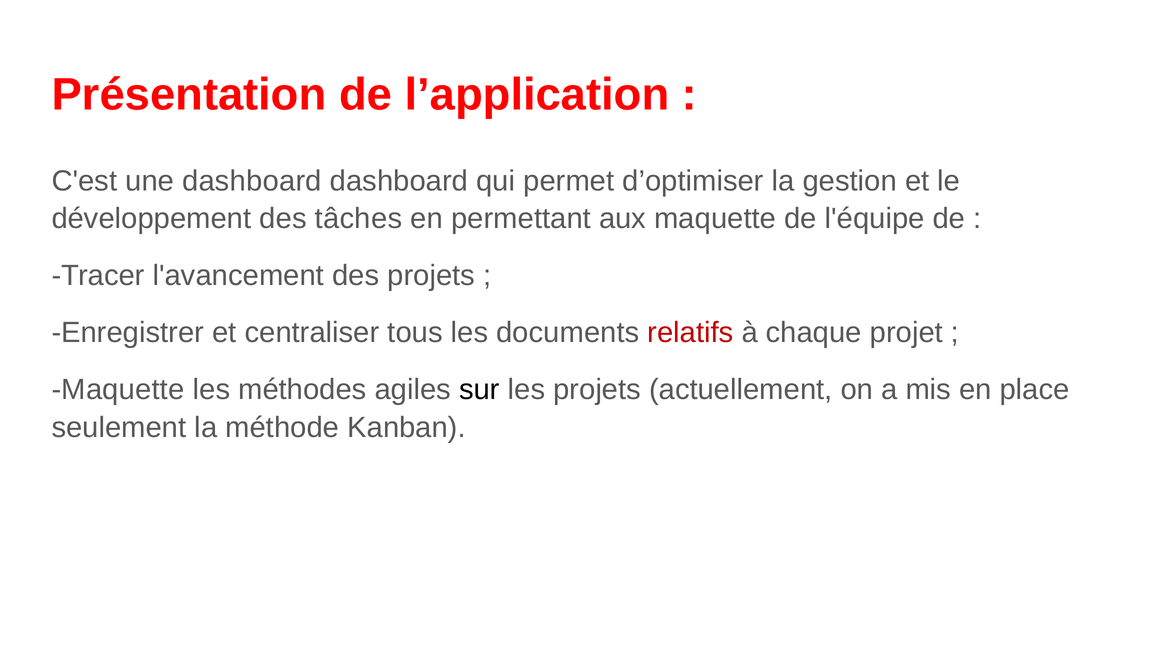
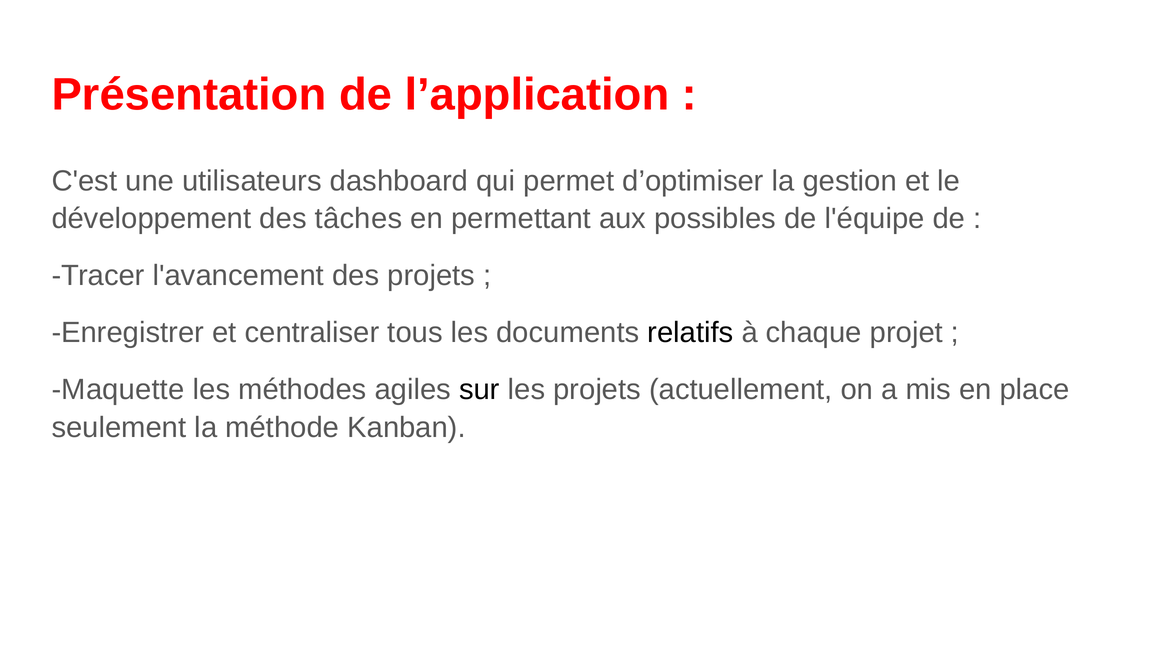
une dashboard: dashboard -> utilisateurs (252, 181)
aux maquette: maquette -> possibles (715, 219)
relatifs colour: red -> black (690, 333)
